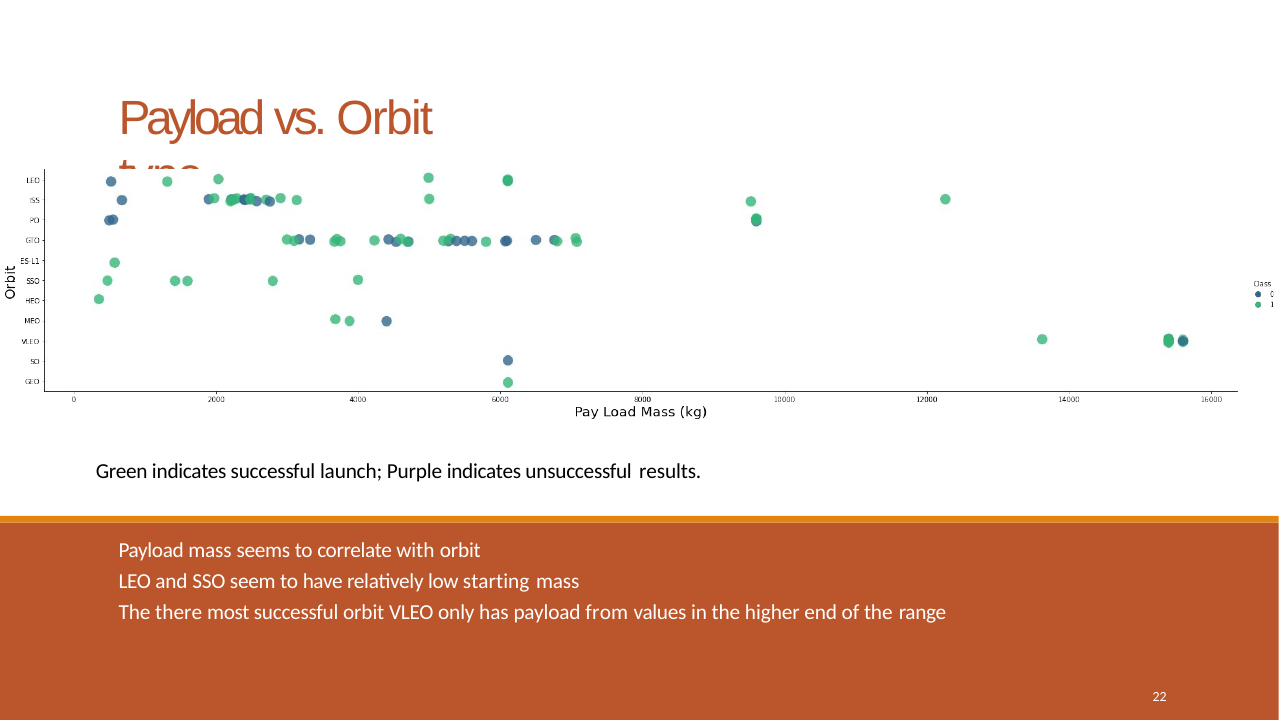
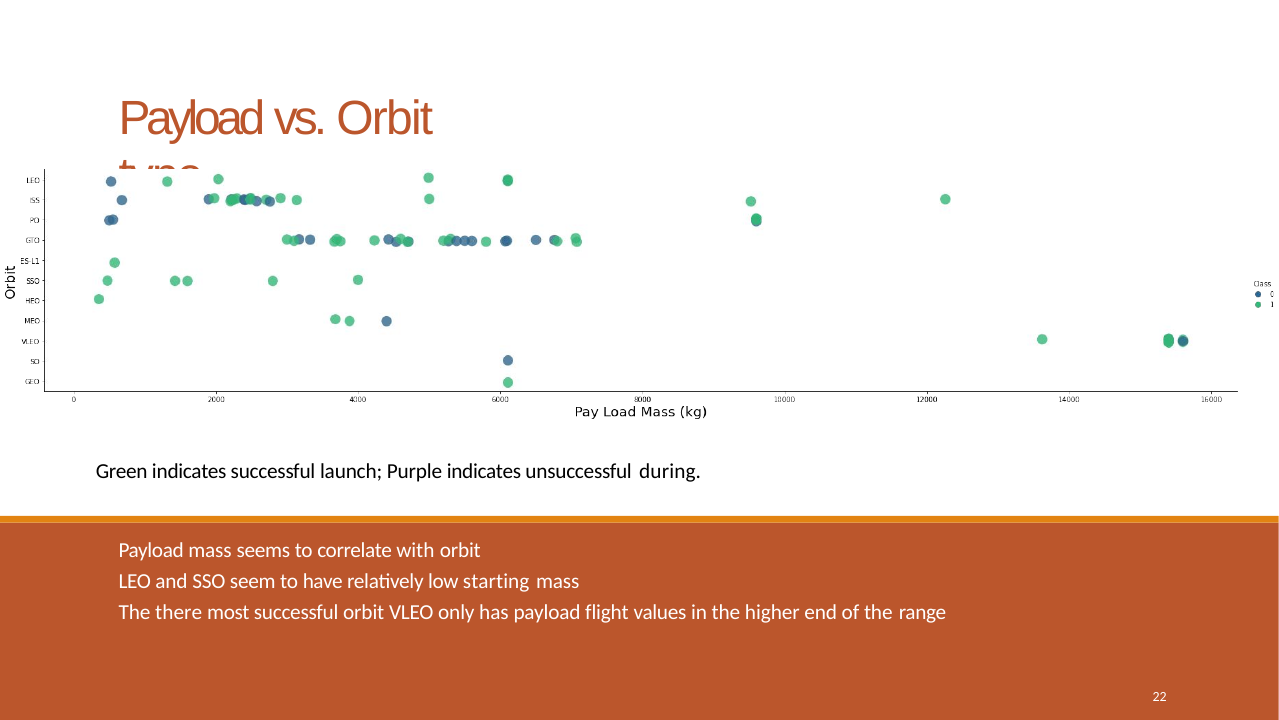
results: results -> during (670, 471)
from: from -> flight (607, 612)
